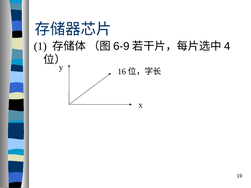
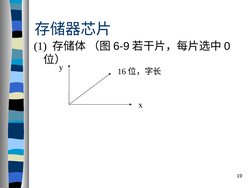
4: 4 -> 0 (227, 46)
